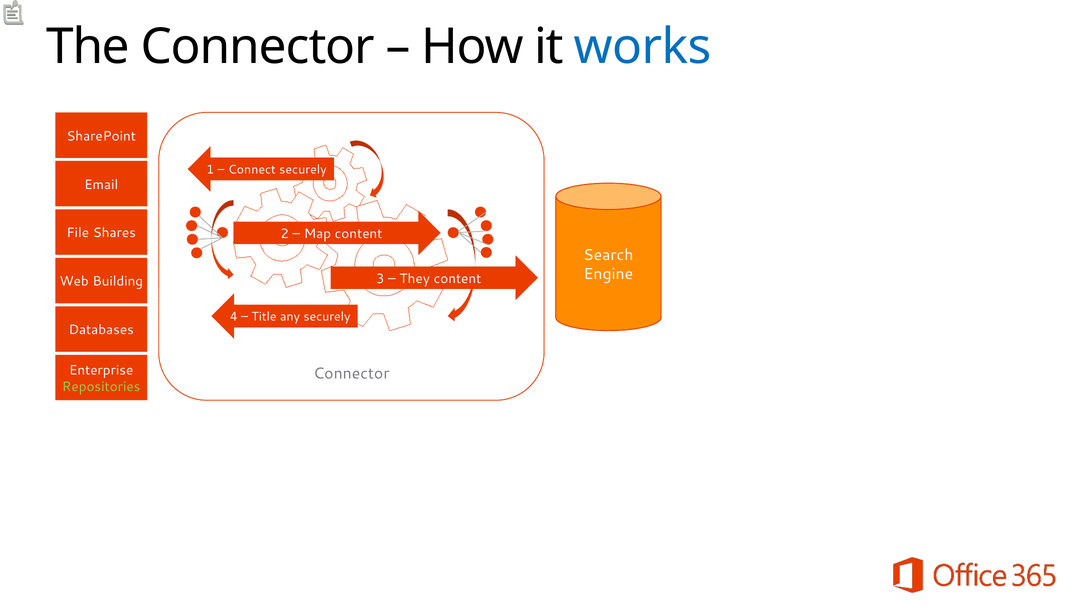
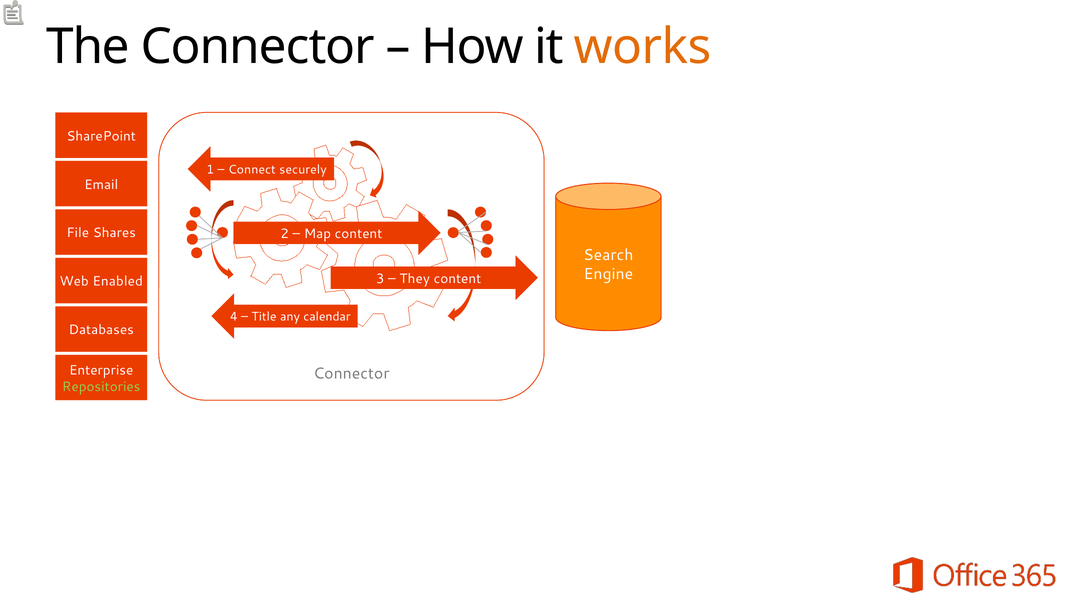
works colour: blue -> orange (642, 47)
Building: Building -> Enabled (118, 281)
any securely: securely -> calendar (327, 317)
